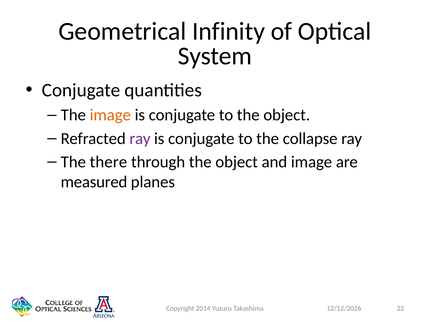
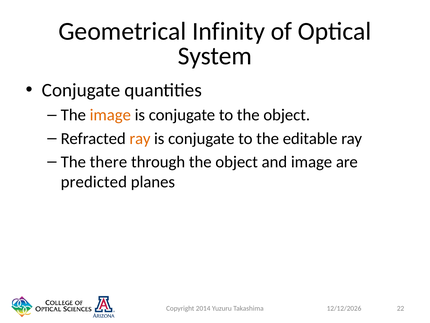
ray colour: purple -> orange (140, 138)
collapse: collapse -> editable (310, 138)
measured: measured -> predicted (94, 182)
